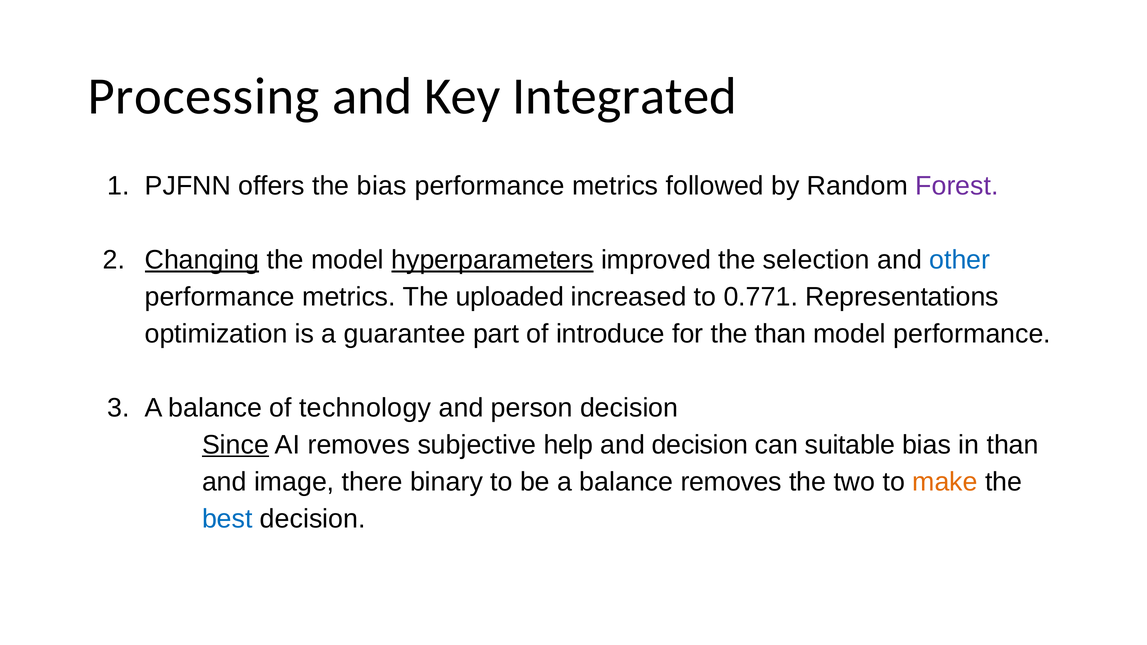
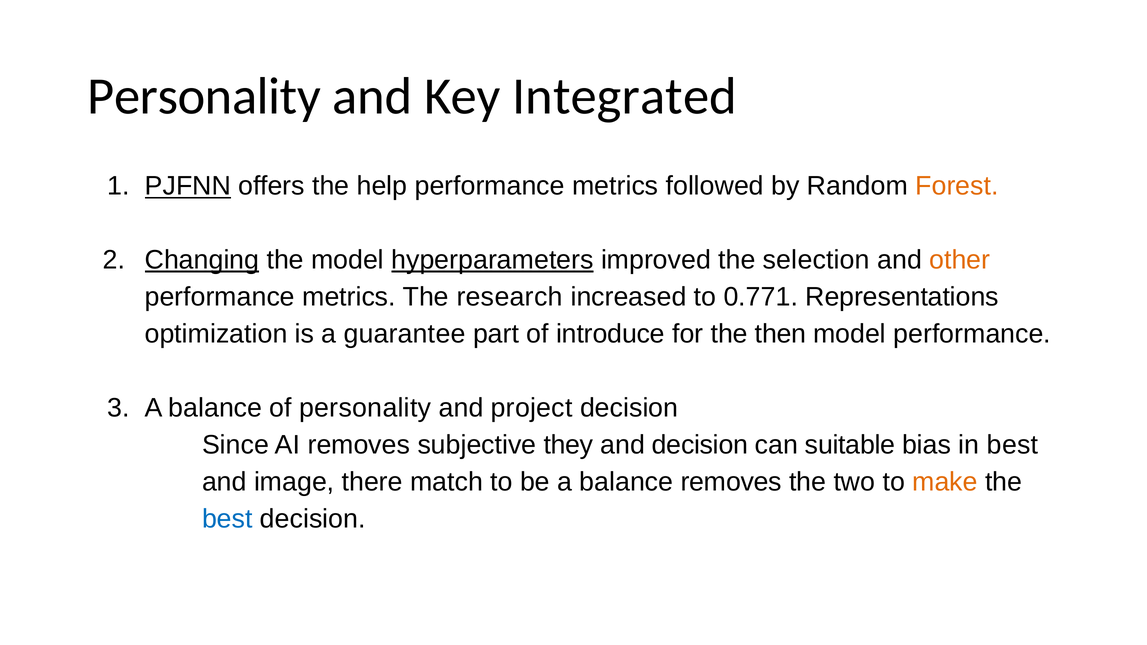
Processing: Processing -> Personality (204, 96)
PJFNN underline: none -> present (188, 186)
the bias: bias -> help (382, 186)
Forest colour: purple -> orange (957, 186)
other colour: blue -> orange (960, 260)
uploaded: uploaded -> research (510, 297)
the than: than -> then (781, 334)
of technology: technology -> personality (365, 408)
person: person -> project (532, 408)
Since underline: present -> none (236, 445)
help: help -> they (568, 445)
in than: than -> best (1013, 445)
binary: binary -> match (447, 482)
